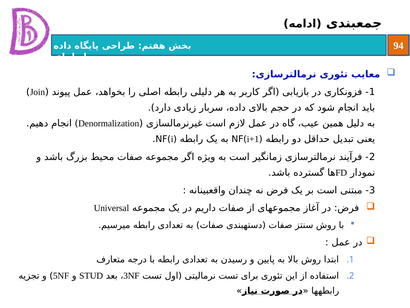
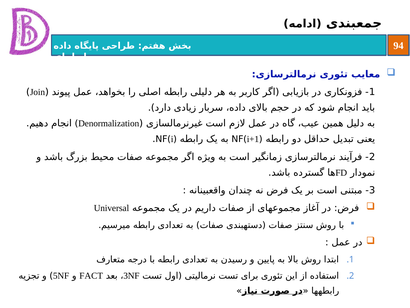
STUD: STUD -> FACT (91, 276)
